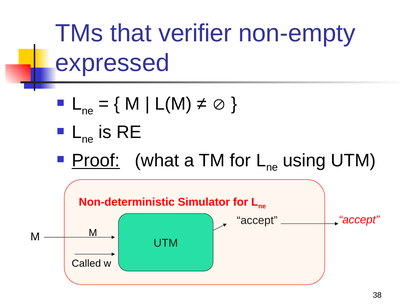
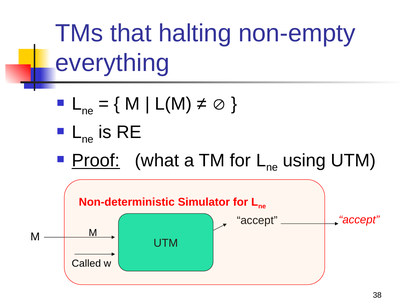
verifier: verifier -> halting (195, 33)
expressed: expressed -> everything (112, 63)
